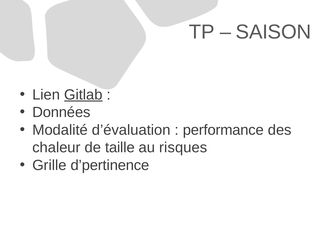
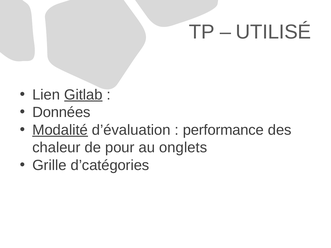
SAISON: SAISON -> UTILISÉ (273, 32)
Modalité underline: none -> present (60, 130)
taille: taille -> pour (120, 148)
risques: risques -> onglets (183, 148)
d’pertinence: d’pertinence -> d’catégories (110, 165)
